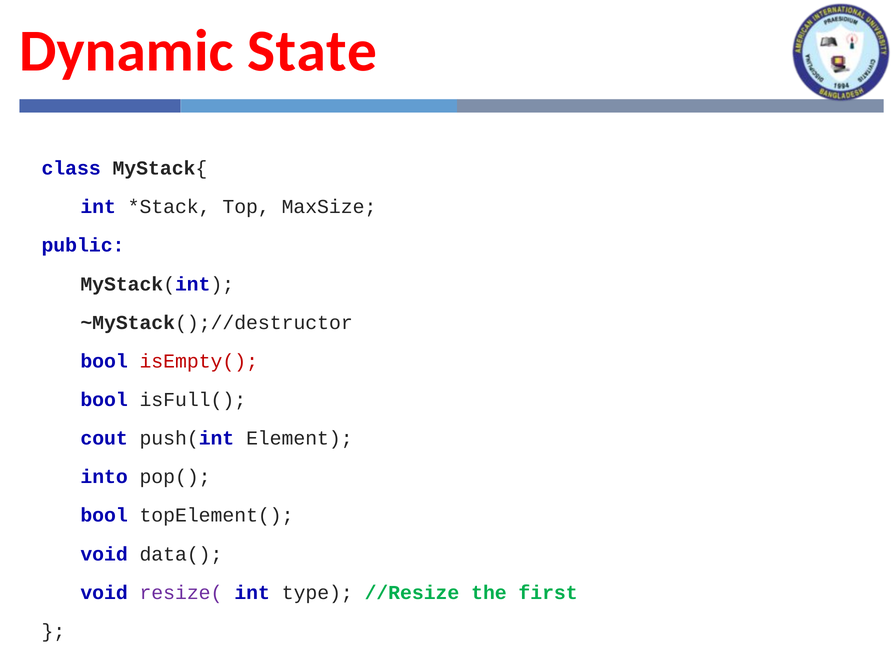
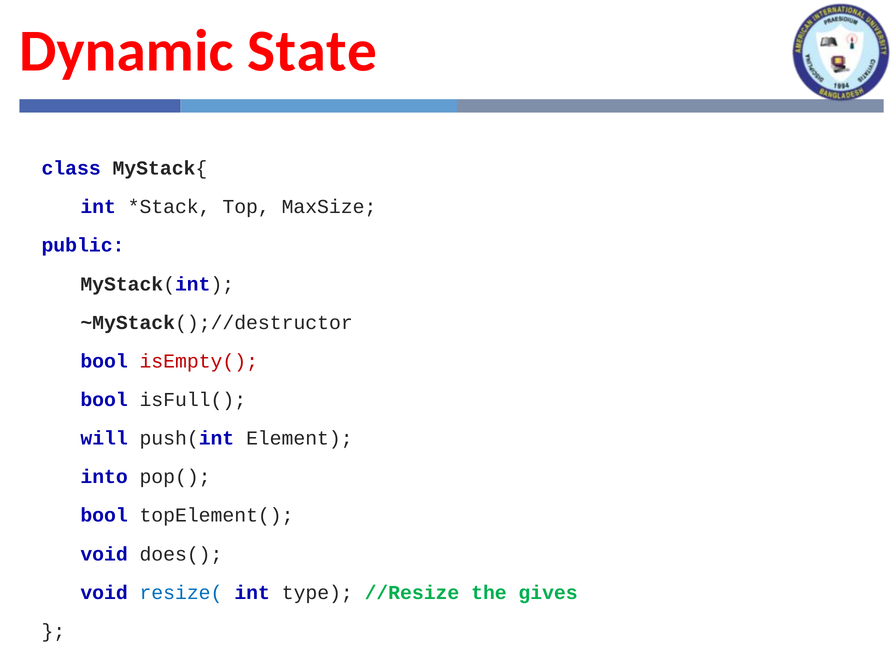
cout: cout -> will (104, 438)
data(: data( -> does( (181, 554)
resize( colour: purple -> blue (181, 593)
first: first -> gives (548, 593)
